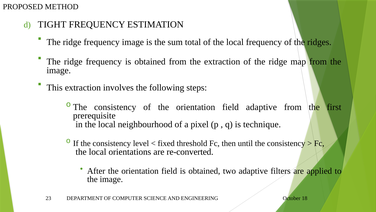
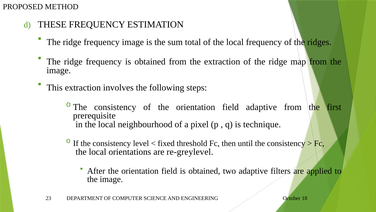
TIGHT: TIGHT -> THESE (52, 24)
re-converted: re-converted -> re-greylevel (190, 151)
